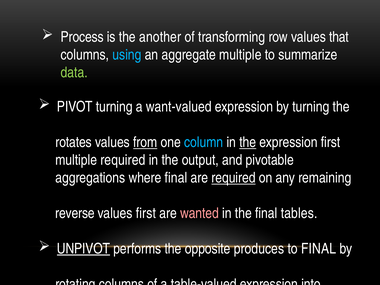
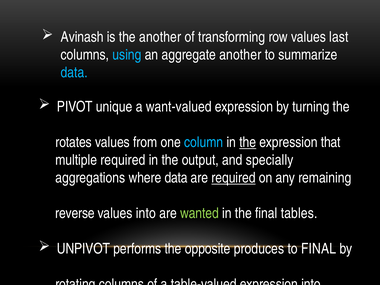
Process: Process -> Avinash (82, 37)
that: that -> last (339, 37)
aggregate multiple: multiple -> another (240, 55)
data colour: light green -> light blue (74, 73)
PIVOT turning: turning -> unique (114, 107)
from underline: present -> none (145, 142)
expression first: first -> that (331, 142)
pivotable: pivotable -> specially (270, 160)
where final: final -> data (176, 178)
values first: first -> into (146, 213)
wanted colour: pink -> light green (199, 213)
UNPIVOT underline: present -> none (84, 249)
